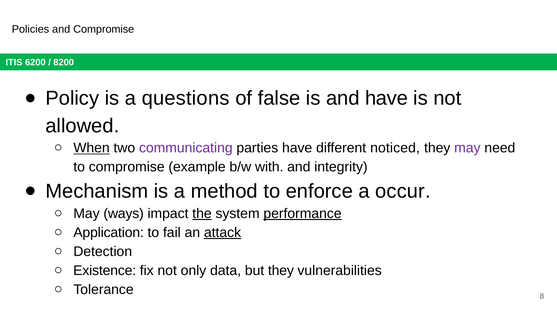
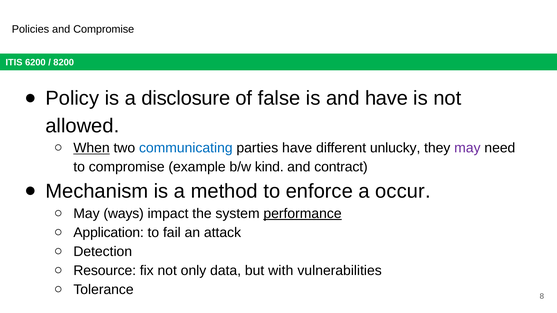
questions: questions -> disclosure (186, 98)
communicating colour: purple -> blue (186, 148)
noticed: noticed -> unlucky (395, 148)
with: with -> kind (269, 167)
integrity: integrity -> contract (341, 167)
the underline: present -> none (202, 214)
attack underline: present -> none (223, 233)
Existence: Existence -> Resource (105, 271)
but they: they -> with (281, 271)
